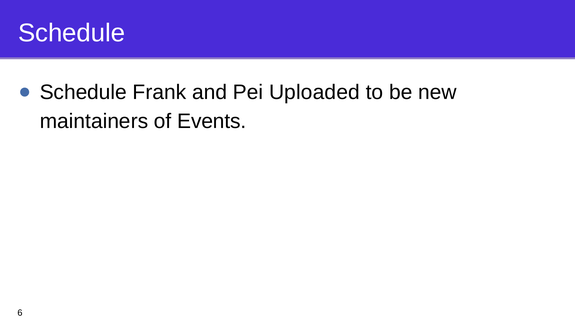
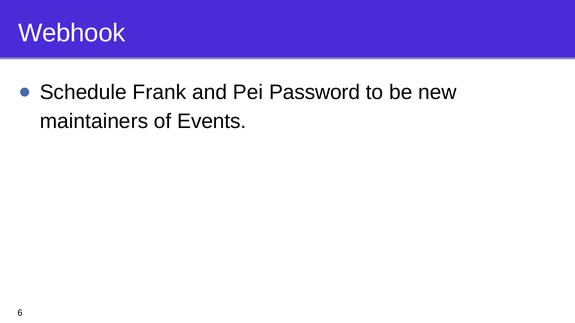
Schedule: Schedule -> Webhook (72, 33)
Uploaded: Uploaded -> Password (315, 92)
